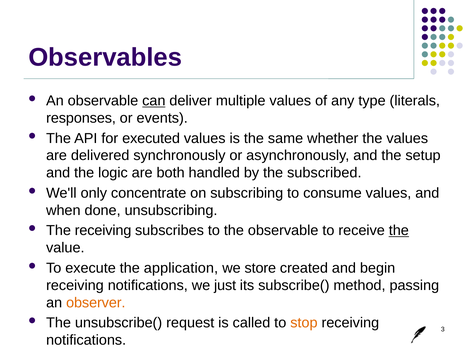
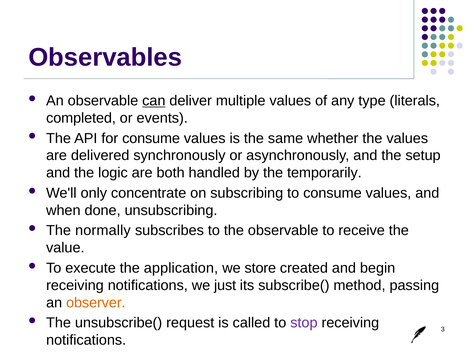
responses: responses -> completed (81, 118)
for executed: executed -> consume (151, 139)
subscribed: subscribed -> temporarily (324, 173)
The receiving: receiving -> normally (103, 231)
the underline: present -> none (399, 231)
stop colour: orange -> purple (304, 323)
